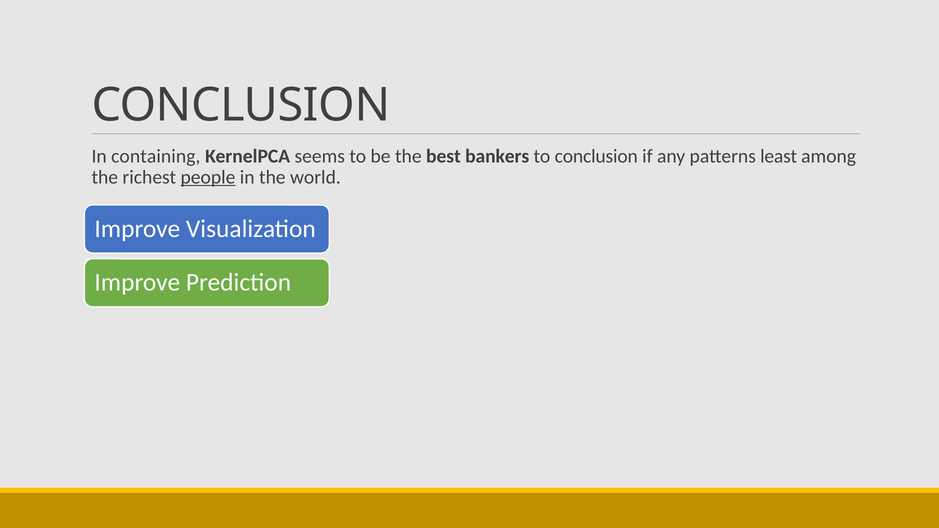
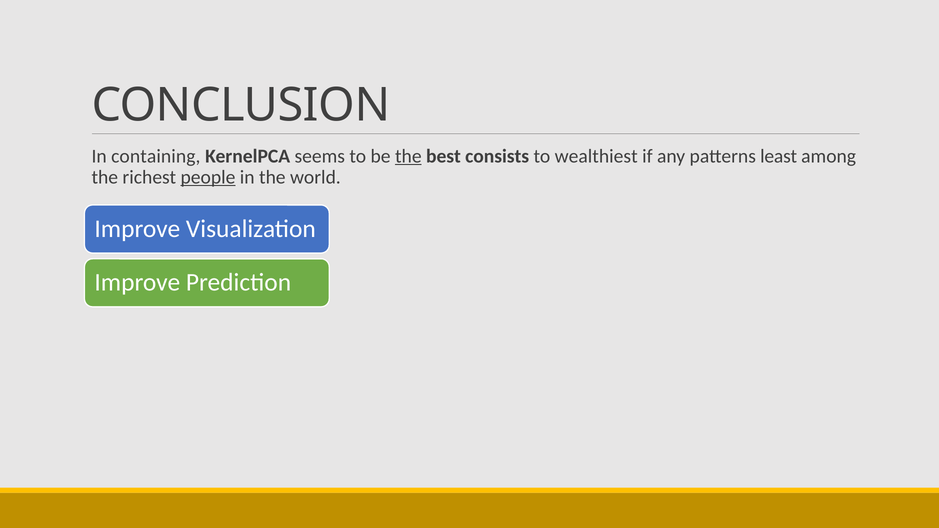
the underline: none -> present (408, 156)
bankers: bankers -> consists (497, 156)
to conclusion: conclusion -> wealthiest (596, 156)
